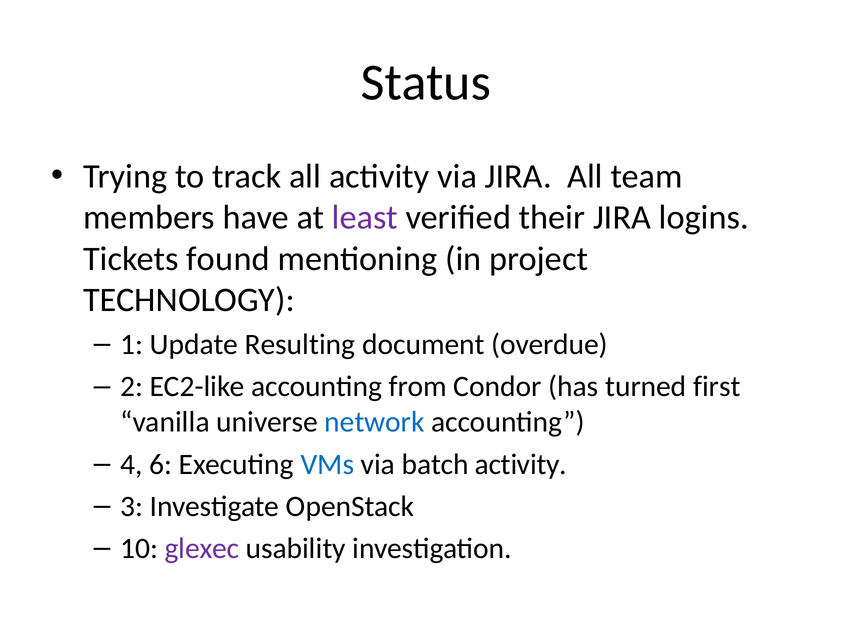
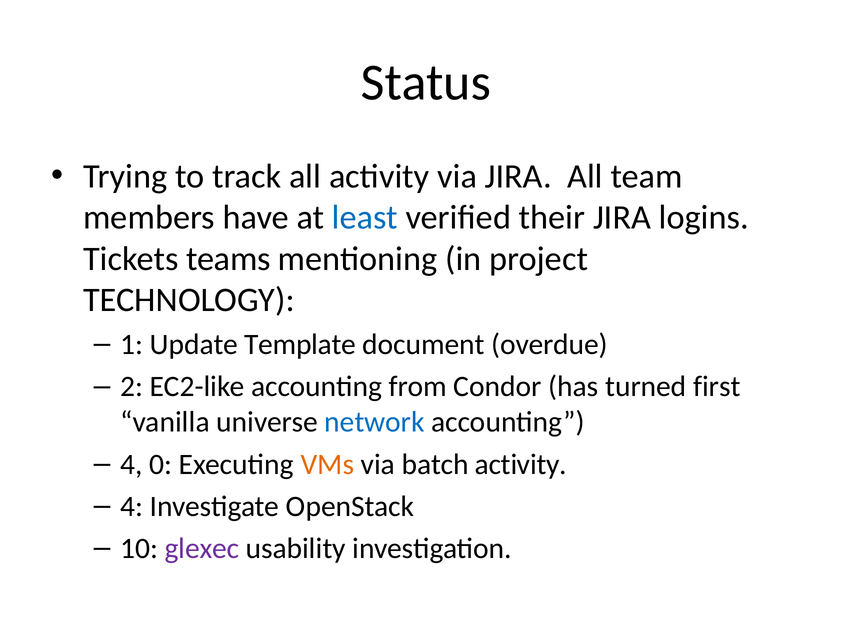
least colour: purple -> blue (365, 218)
found: found -> teams (228, 259)
Resulting: Resulting -> Template (300, 345)
6: 6 -> 0 (161, 464)
VMs colour: blue -> orange (327, 464)
3: 3 -> 4 (132, 506)
